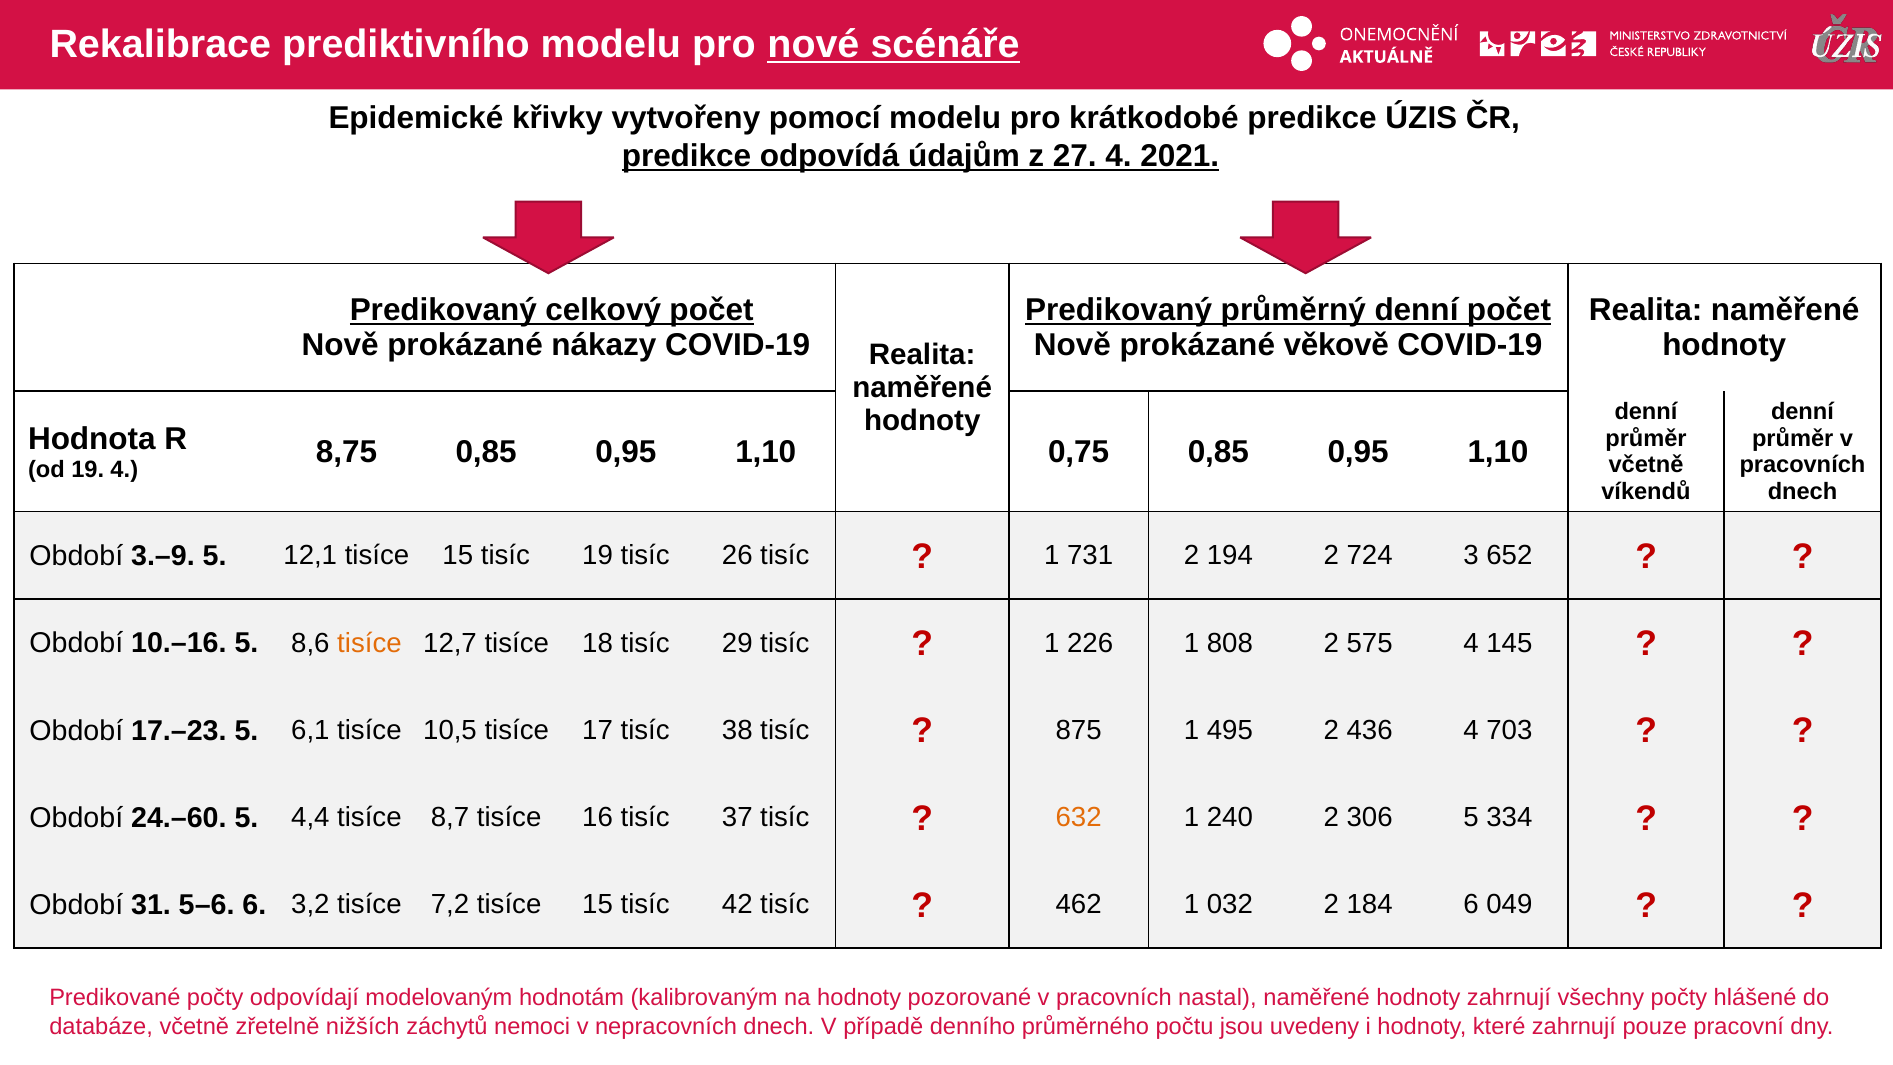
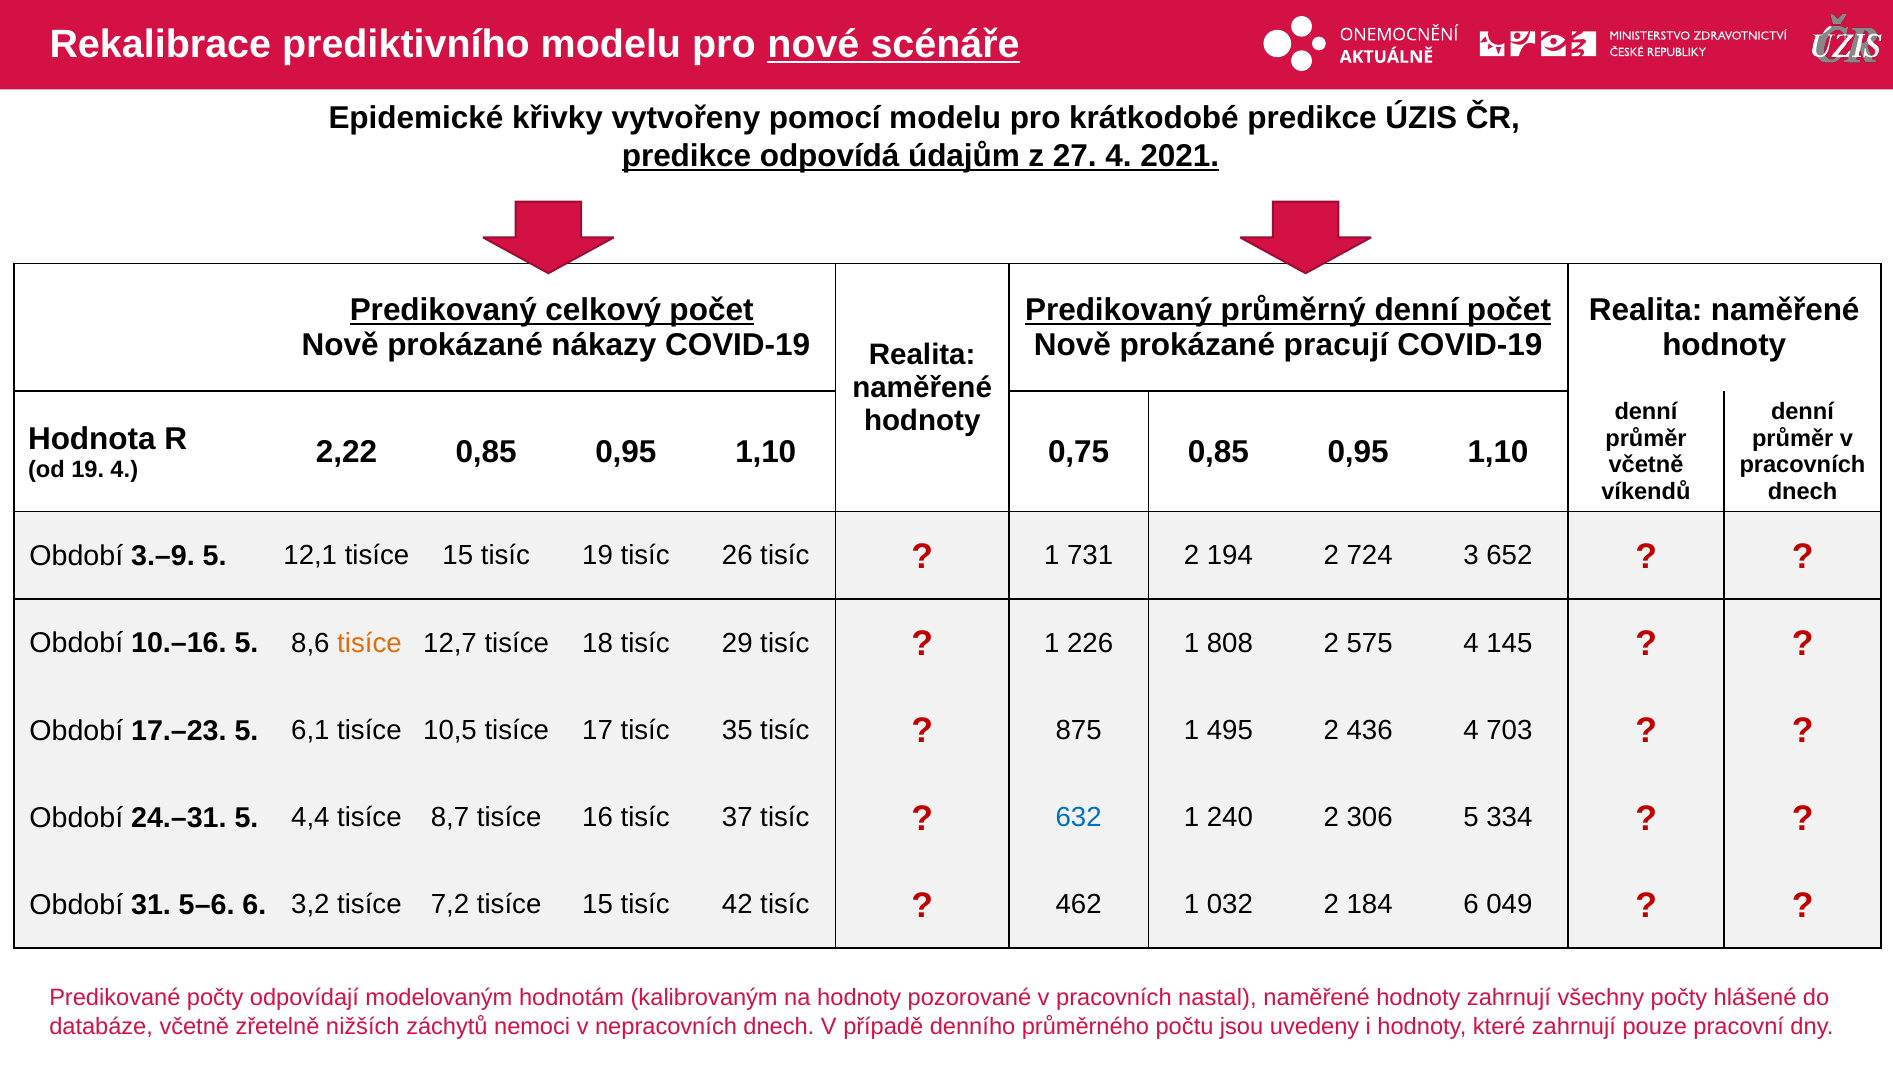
věkově: věkově -> pracují (1336, 345)
8,75: 8,75 -> 2,22 (347, 452)
38: 38 -> 35 (737, 730)
24.–60: 24.–60 -> 24.–31 (179, 818)
632 colour: orange -> blue (1079, 817)
